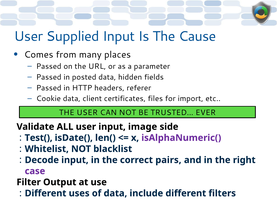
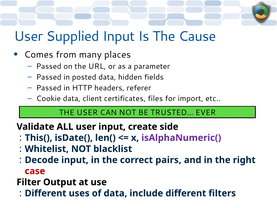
image: image -> create (143, 127)
Test(: Test( -> This( (39, 138)
case colour: purple -> red (35, 171)
